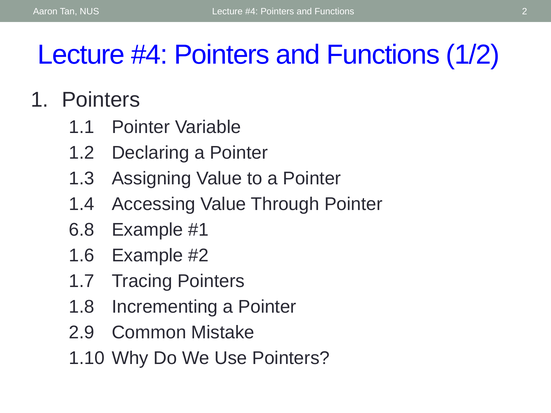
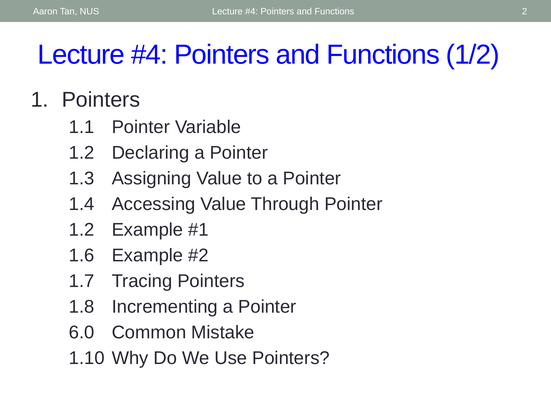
6.8: 6.8 -> 1.2 (82, 230)
2.9: 2.9 -> 6.0 (82, 333)
